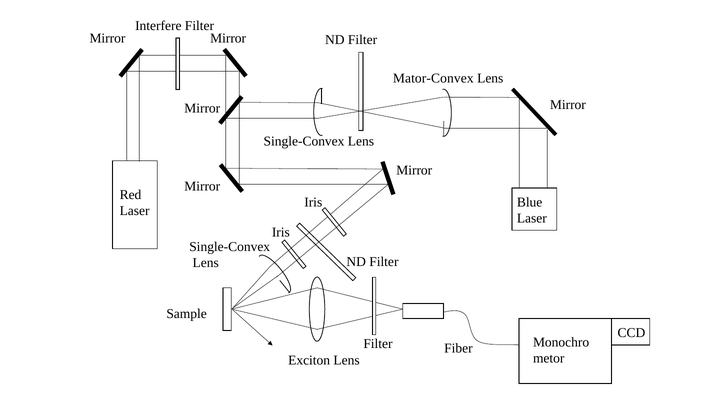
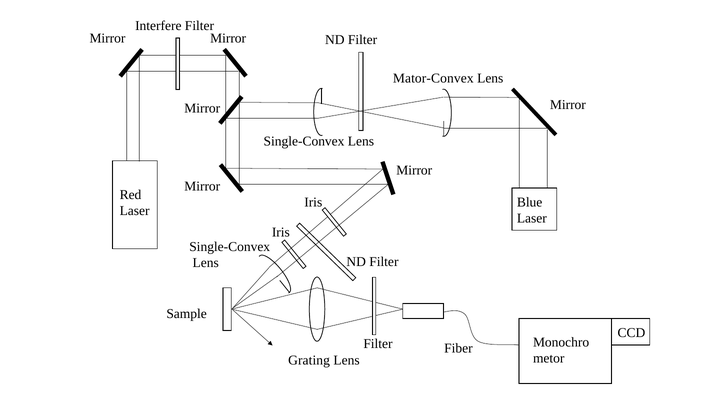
Exciton: Exciton -> Grating (309, 361)
